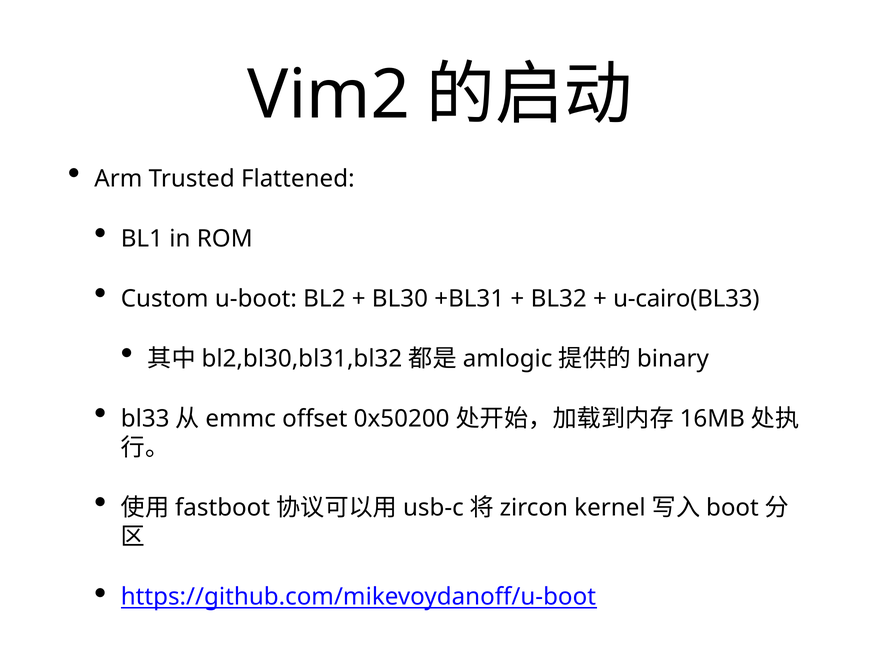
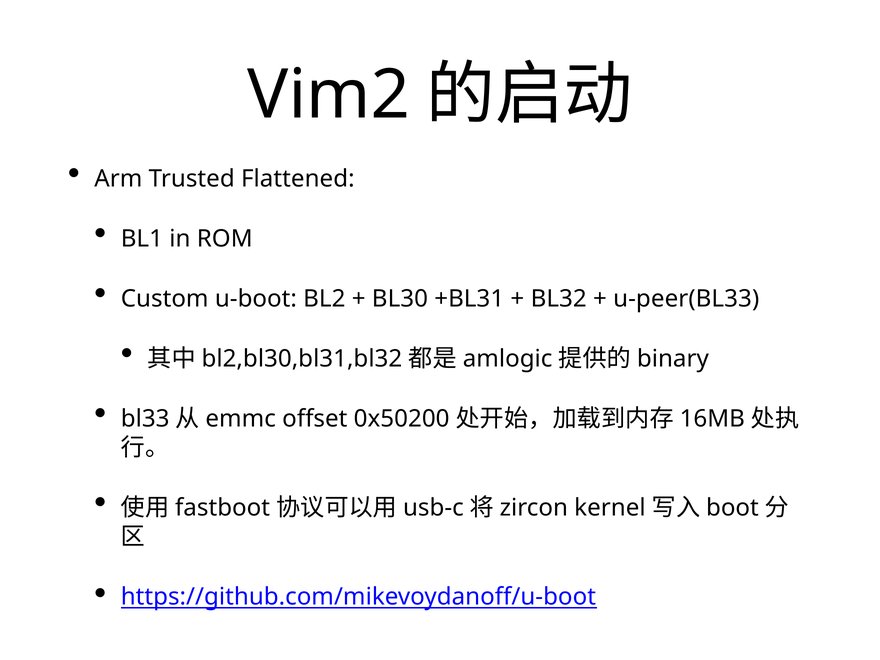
u-cairo(BL33: u-cairo(BL33 -> u-peer(BL33 (686, 299)
